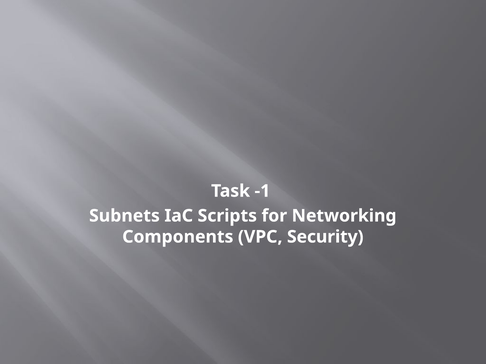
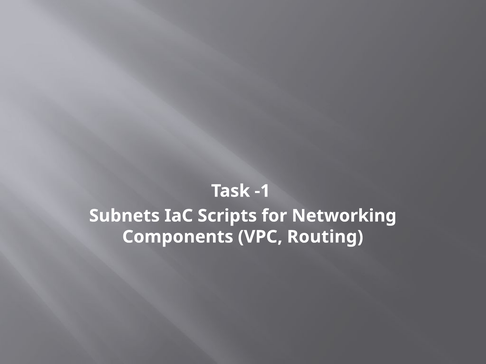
Security: Security -> Routing (325, 237)
